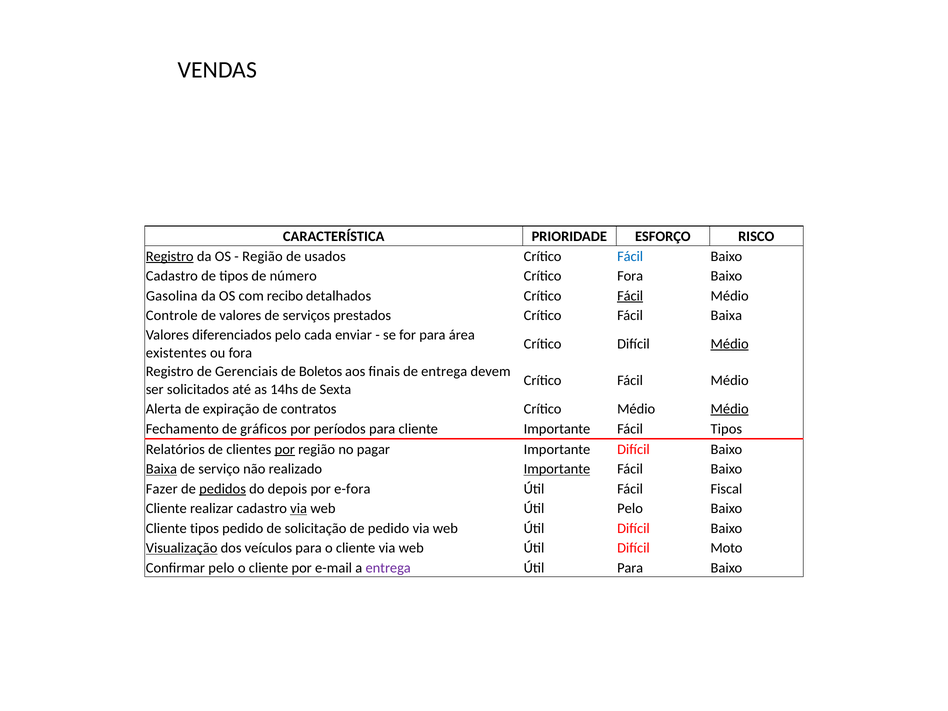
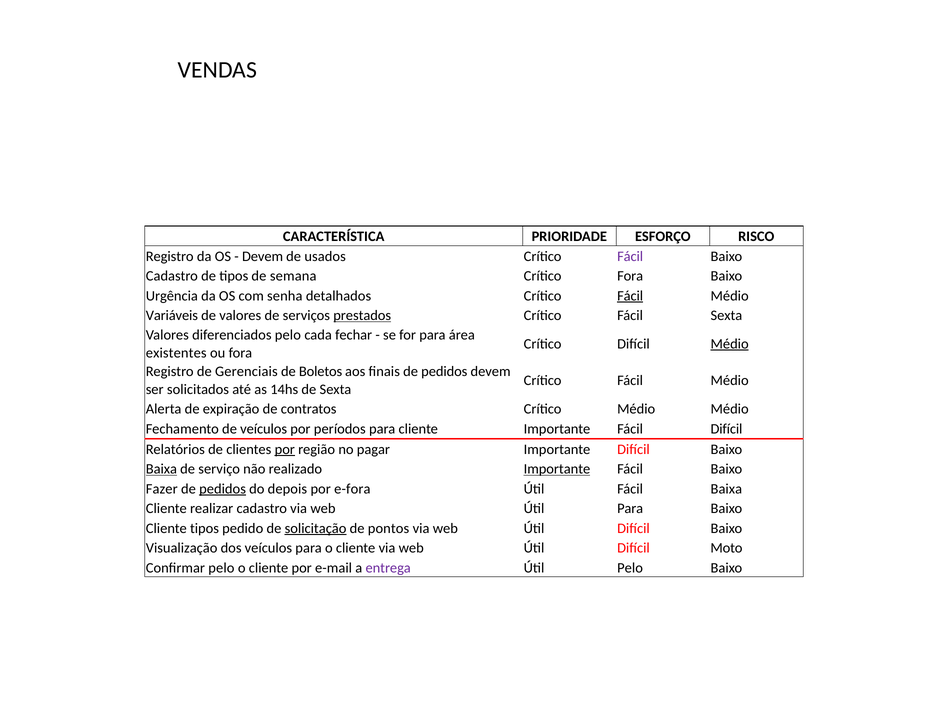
Registro underline: present -> none (170, 256)
Região: Região -> Devem (263, 256)
Fácil colour: blue -> purple (630, 256)
número: número -> semana (293, 276)
Gasolina: Gasolina -> Urgência (172, 296)
recibo: recibo -> senha (285, 296)
Controle: Controle -> Variáveis (172, 316)
prestados underline: none -> present (362, 316)
Fácil Baixa: Baixa -> Sexta (726, 316)
enviar: enviar -> fechar (354, 335)
finais de entrega: entrega -> pedidos (444, 372)
Médio underline: present -> none (730, 409)
de gráficos: gráficos -> veículos (264, 429)
Fácil Tipos: Tipos -> Difícil (726, 429)
Fácil Fiscal: Fiscal -> Baixa (726, 489)
via underline: present -> none (299, 509)
Útil Pelo: Pelo -> Para (630, 509)
solicitação underline: none -> present (316, 528)
de pedido: pedido -> pontos (389, 528)
Visualização underline: present -> none (182, 548)
Útil Para: Para -> Pelo (630, 568)
